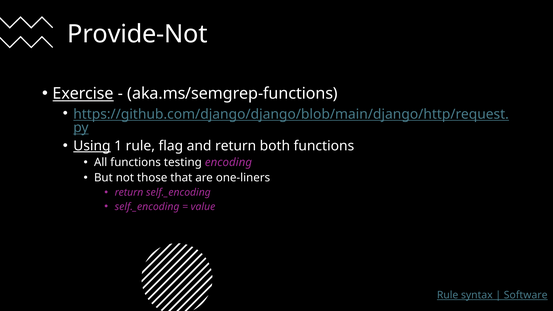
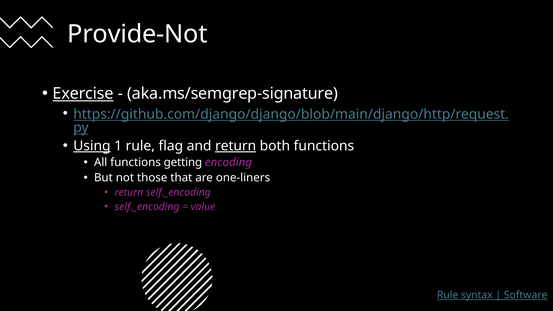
aka.ms/semgrep-functions: aka.ms/semgrep-functions -> aka.ms/semgrep-signature (233, 93)
return underline: none -> present (236, 146)
testing: testing -> getting (183, 163)
